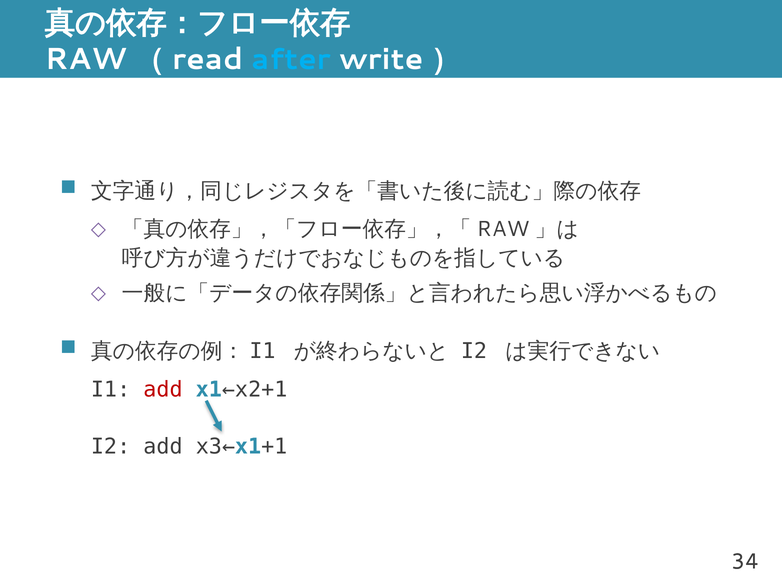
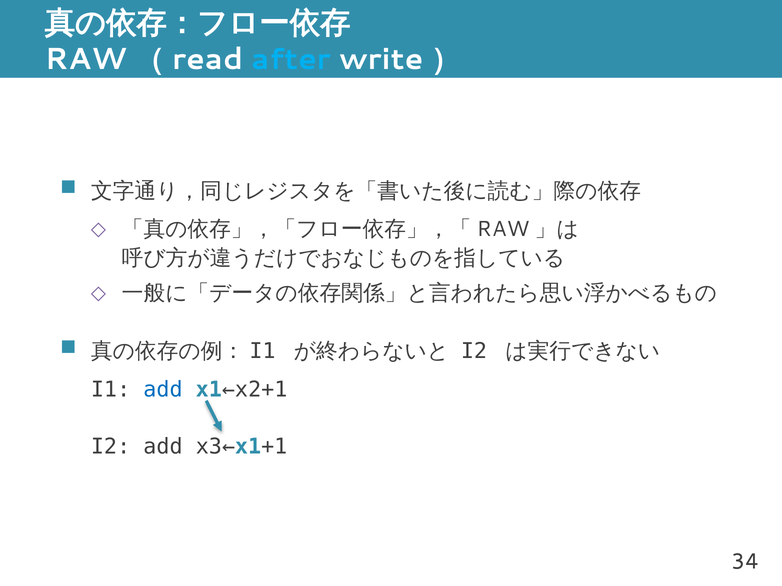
add colour: red -> blue (163, 390)
